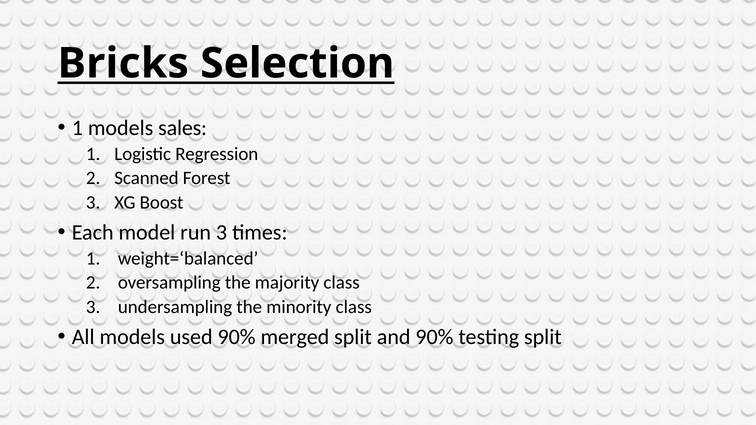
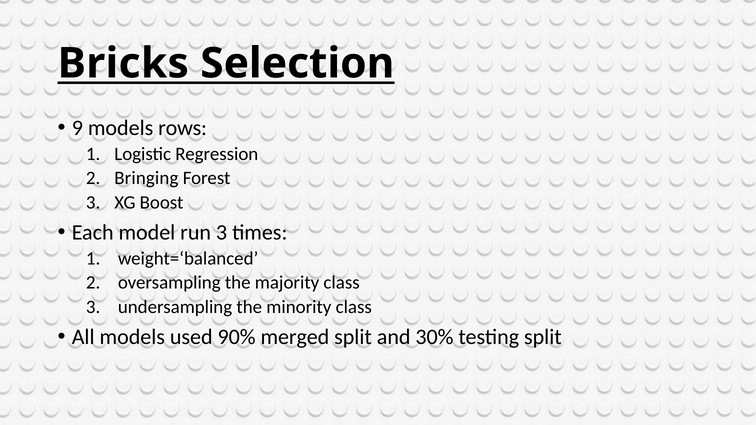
1: 1 -> 9 (77, 128)
sales: sales -> rows (183, 128)
Scanned: Scanned -> Bringing (146, 178)
and 90%: 90% -> 30% (434, 337)
